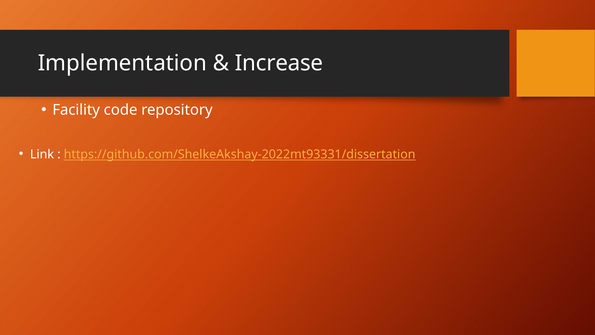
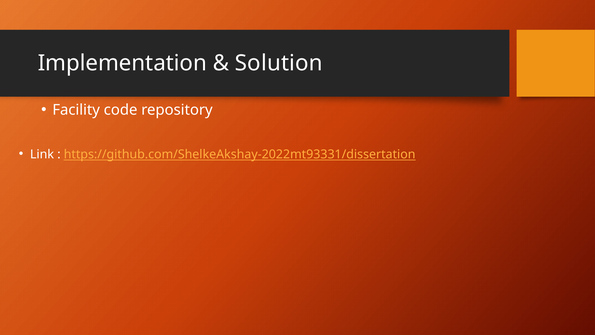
Increase: Increase -> Solution (279, 63)
